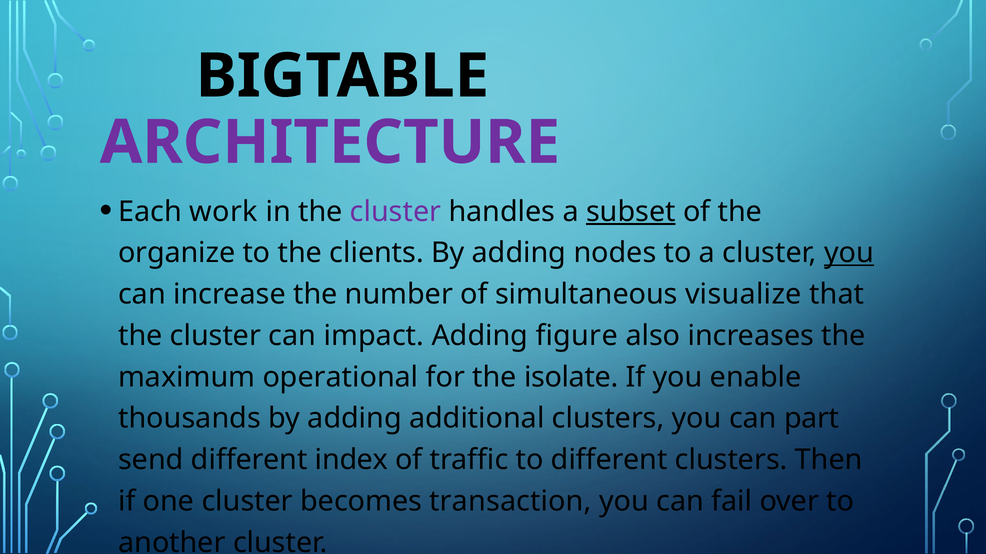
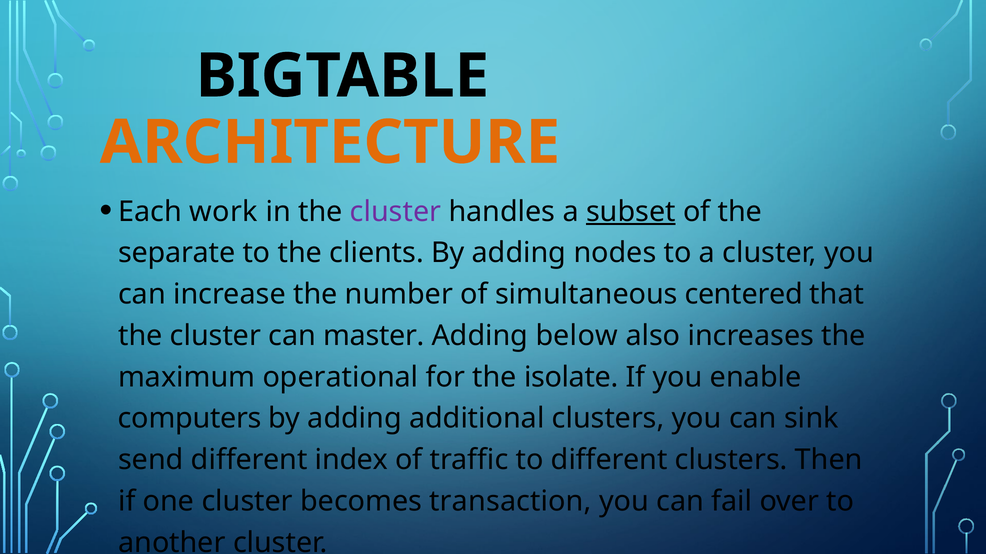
ARCHITECTURE colour: purple -> orange (330, 143)
organize: organize -> separate (177, 253)
you underline: present -> none (849, 253)
visualize: visualize -> centered (744, 295)
impact: impact -> master (374, 336)
figure: figure -> below (577, 336)
thousands: thousands -> computers (190, 419)
part: part -> sink (811, 419)
